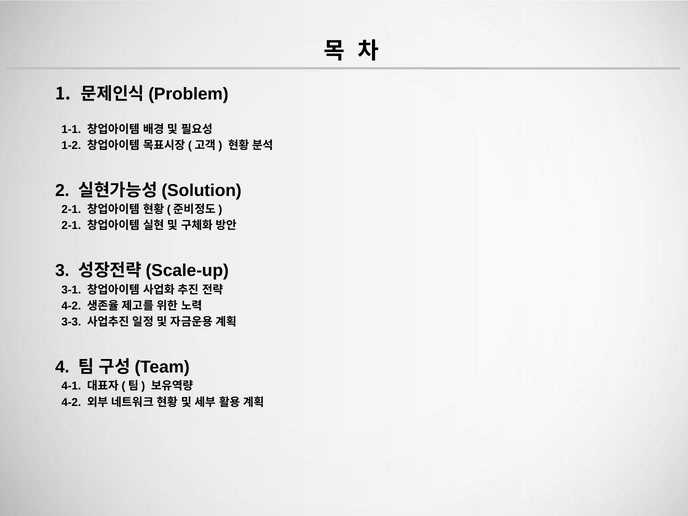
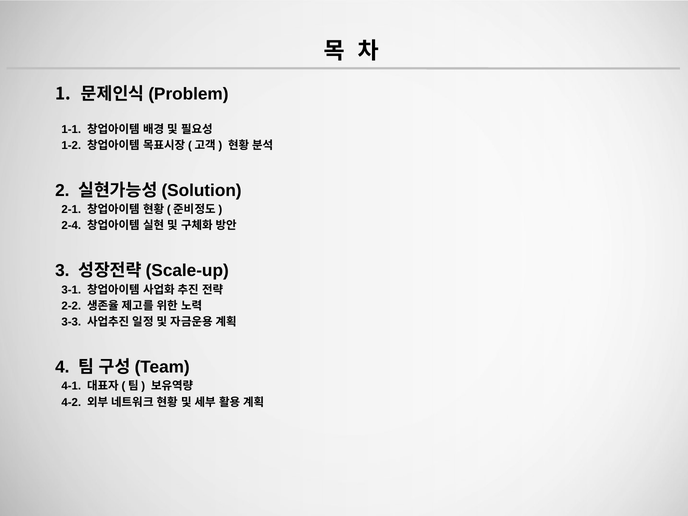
2-1: 2-1 -> 2-4 (71, 226)
4-2: 4-2 -> 2-2 (71, 306)
